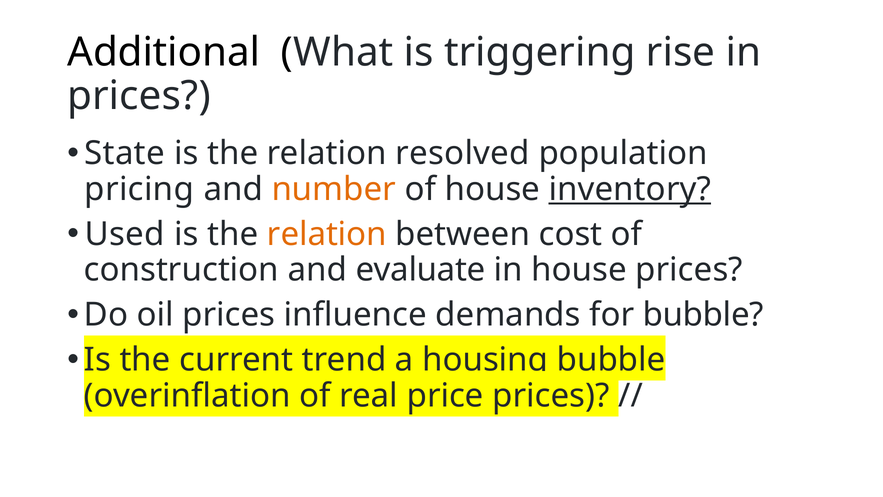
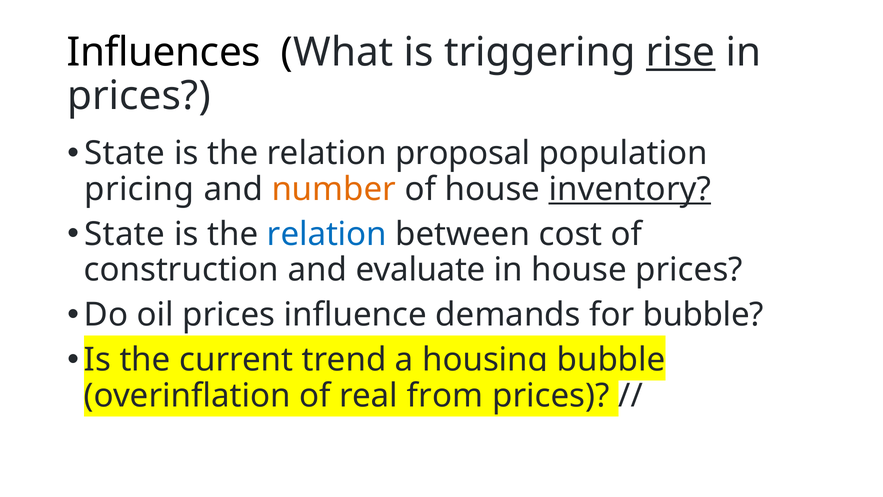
Additional: Additional -> Influences (164, 52)
rise underline: none -> present (681, 52)
resolved: resolved -> proposal (463, 153)
Used: Used -> State (125, 234)
relation colour: orange -> blue (327, 234)
price: price -> from (445, 395)
